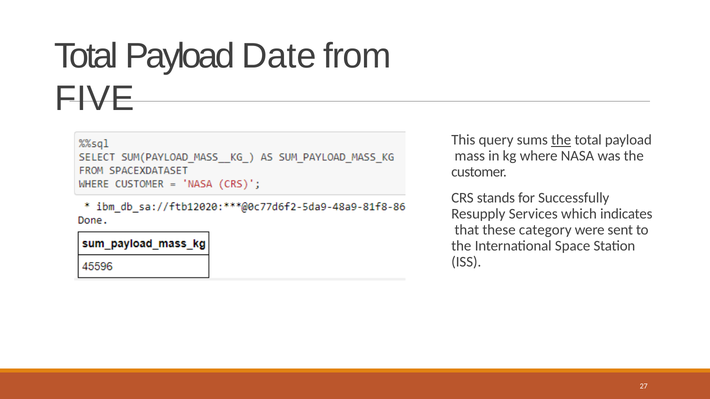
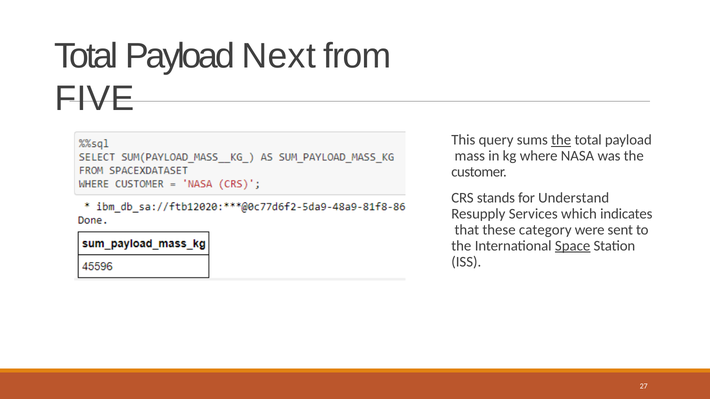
Date: Date -> Next (279, 56)
Successfully: Successfully -> Understand (574, 198)
Space underline: none -> present (573, 246)
